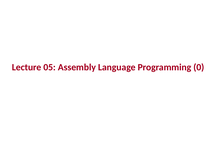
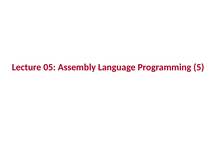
0: 0 -> 5 (199, 67)
